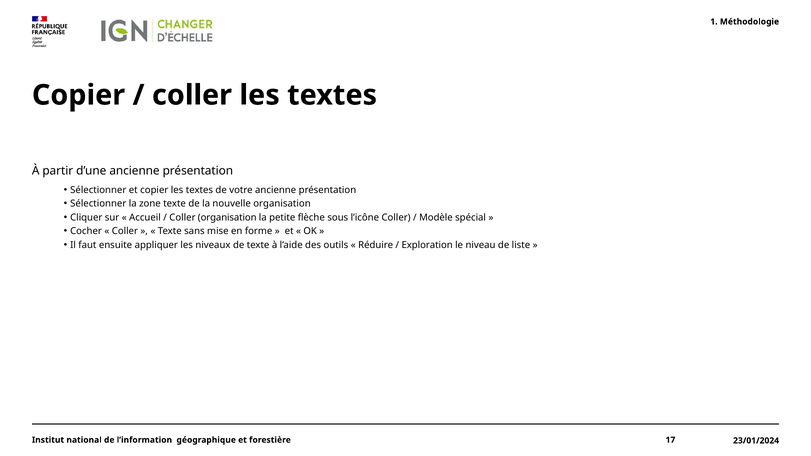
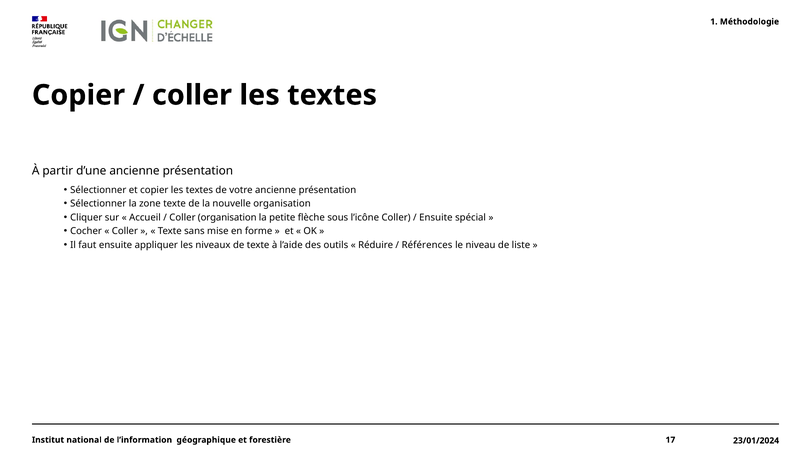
Modèle: Modèle -> Ensuite (436, 218)
Exploration: Exploration -> Références (427, 245)
